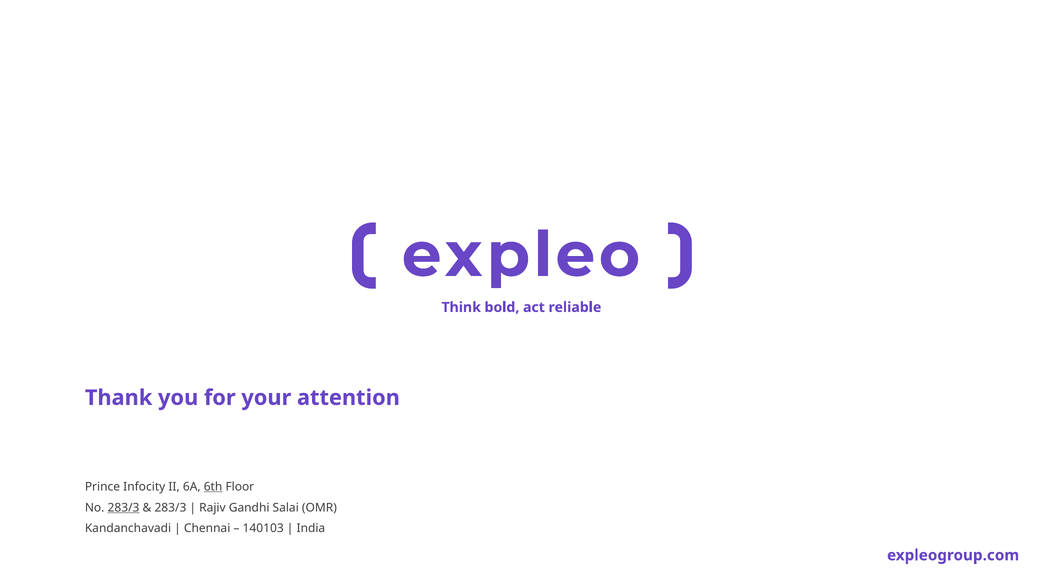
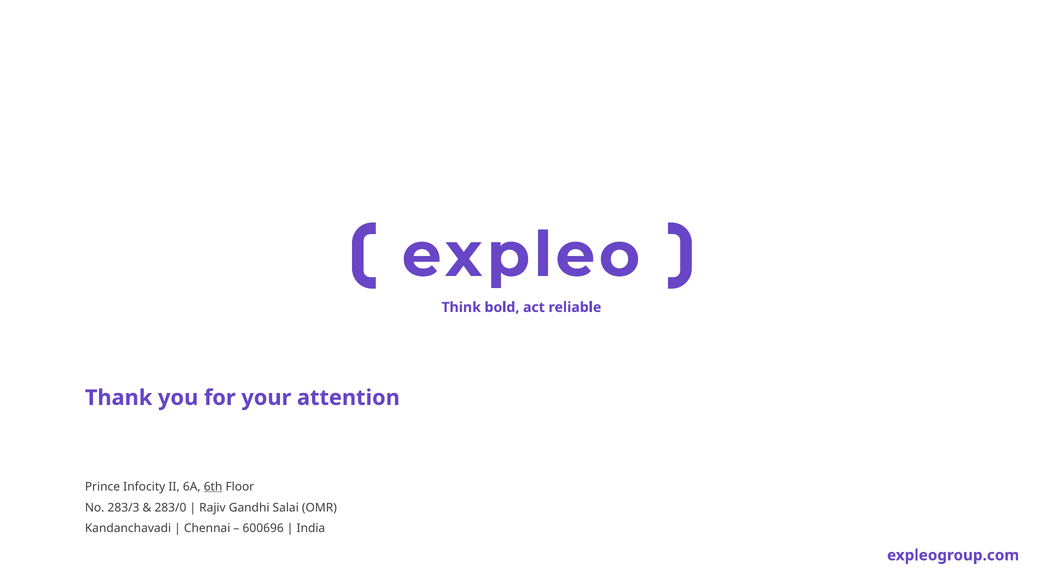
283/3 underline: present -> none (124, 508)
283/3: 283/3 -> 283/0 (170, 508)
140103: 140103 -> 600696 (263, 529)
